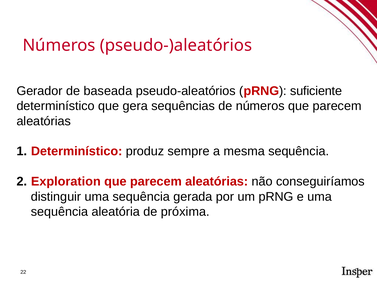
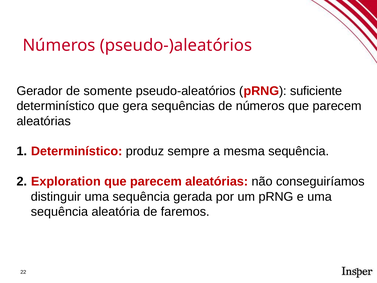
baseada: baseada -> somente (108, 91)
próxima: próxima -> faremos (185, 212)
